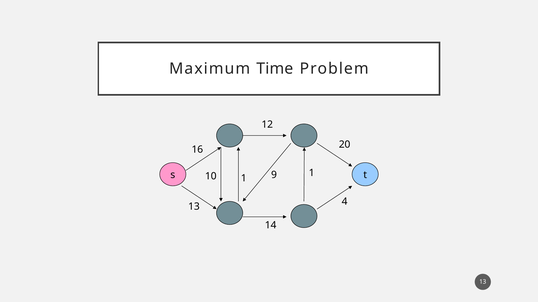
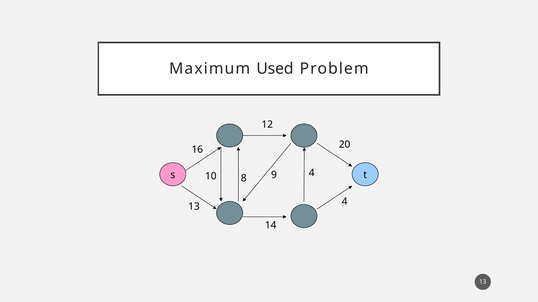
Time: Time -> Used (275, 69)
10 1: 1 -> 8 (244, 178)
9 1: 1 -> 4 (312, 173)
